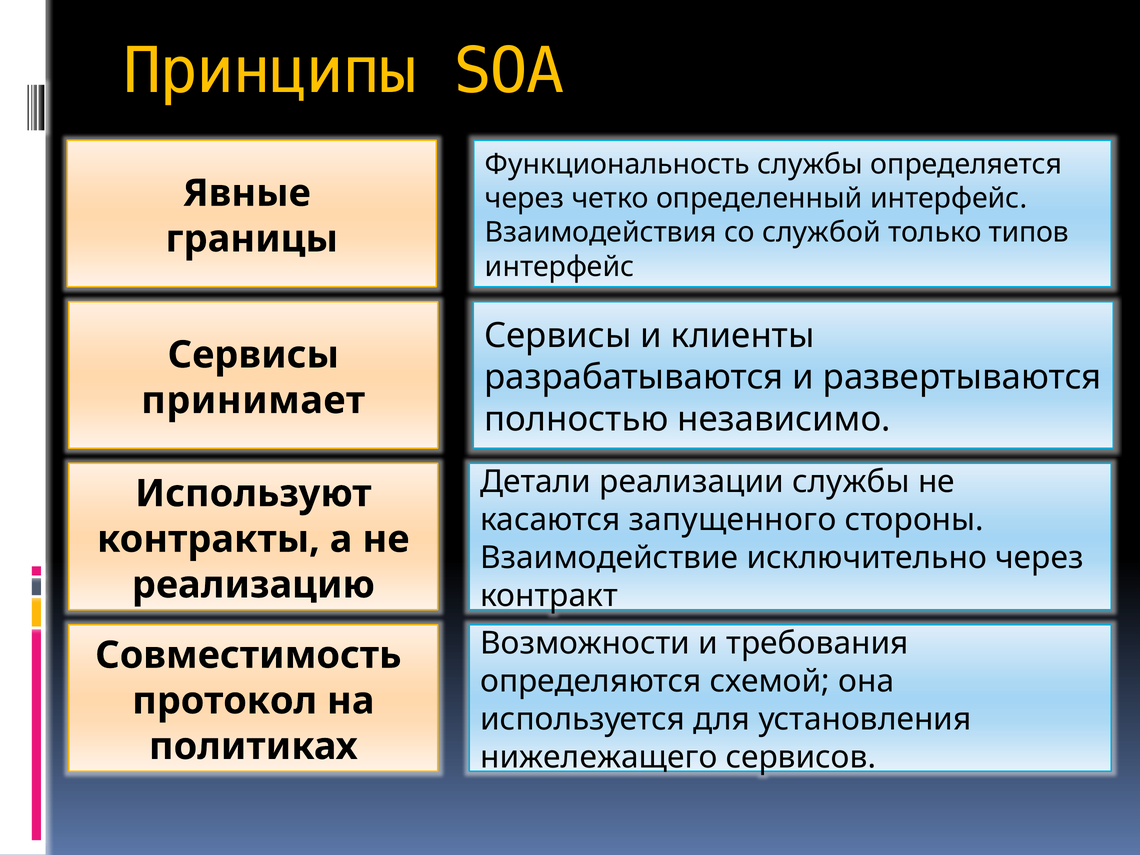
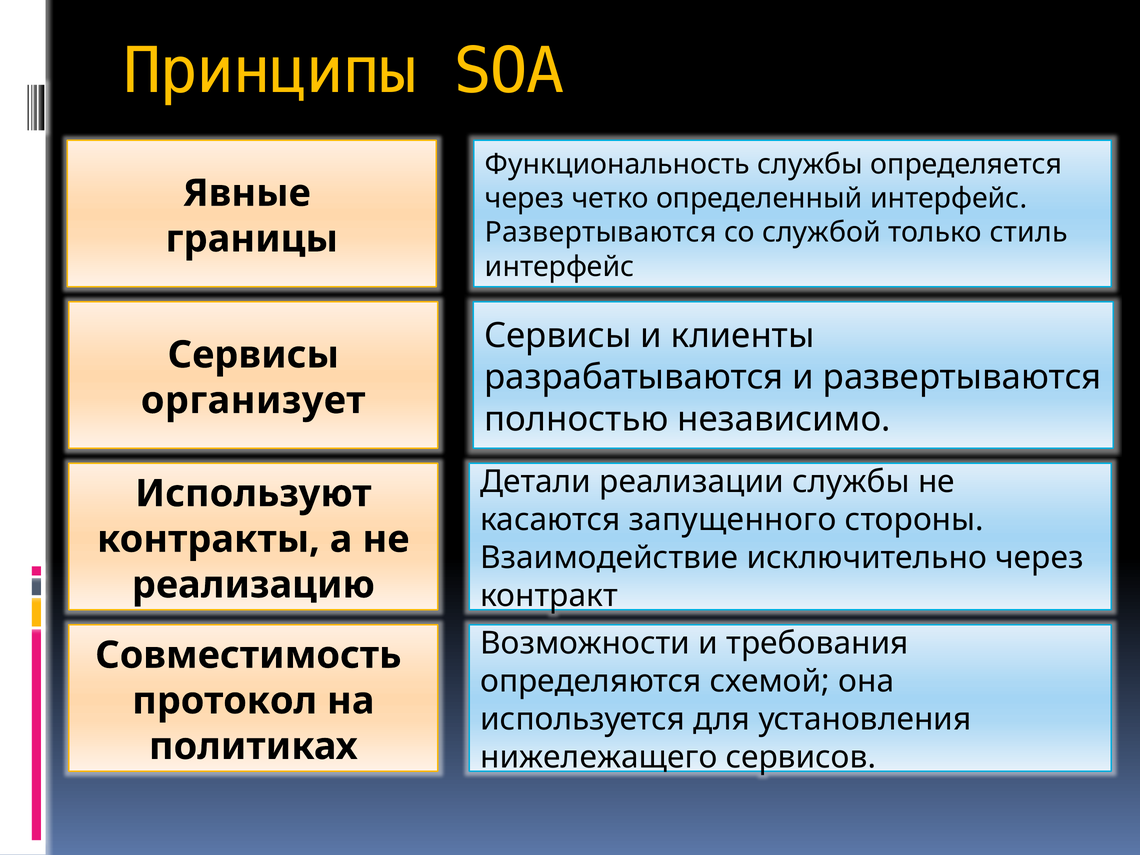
Взаимодействия: Взаимодействия -> Развертываются (601, 233)
типов: типов -> стиль (1029, 233)
принимает: принимает -> организует (253, 401)
